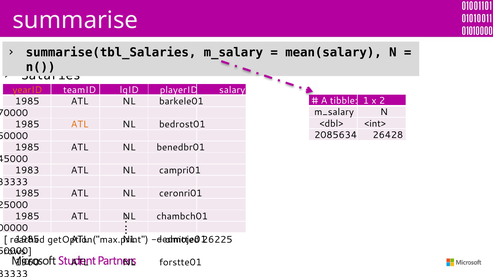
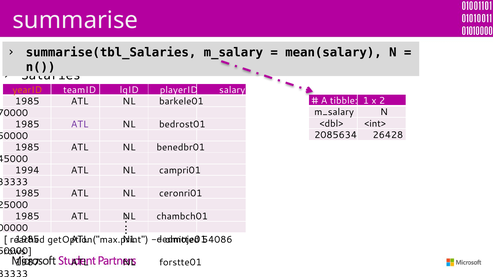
ATL colour: orange -> purple (80, 125)
1983: 1983 -> 1994 (27, 171)
26225: 26225 -> 54086 (217, 240)
1960: 1960 -> 1987 (27, 263)
